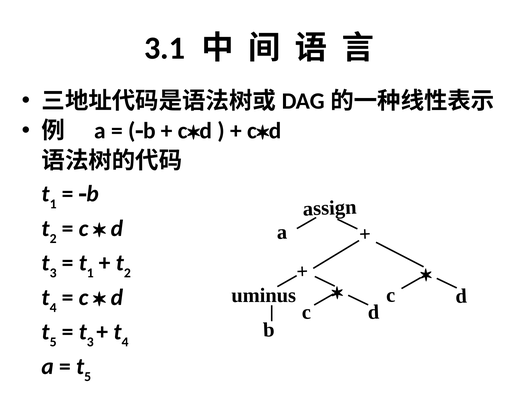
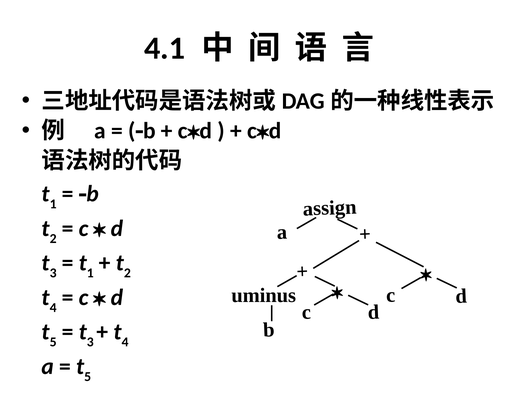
3.1: 3.1 -> 4.1 (165, 48)
